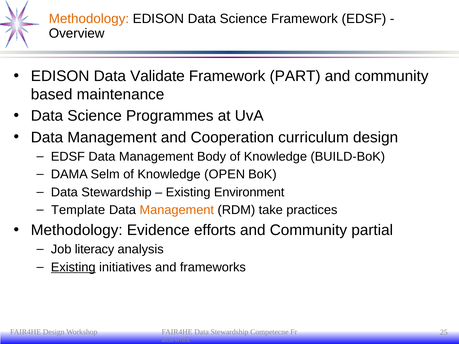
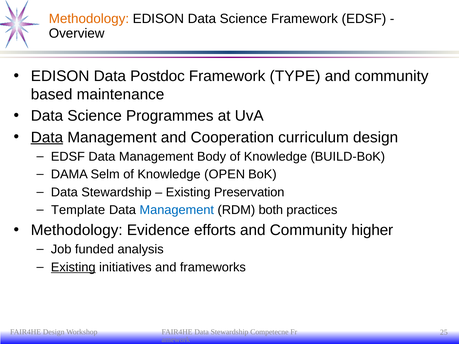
Validate: Validate -> Postdoc (157, 76)
PART: PART -> TYPE (295, 76)
Data underline: none -> present (47, 137)
Environment: Environment -> Preservation (249, 192)
Management colour: orange -> blue (177, 210)
take: take -> both (271, 210)
partial: partial -> higher (372, 230)
literacy: literacy -> funded (94, 250)
